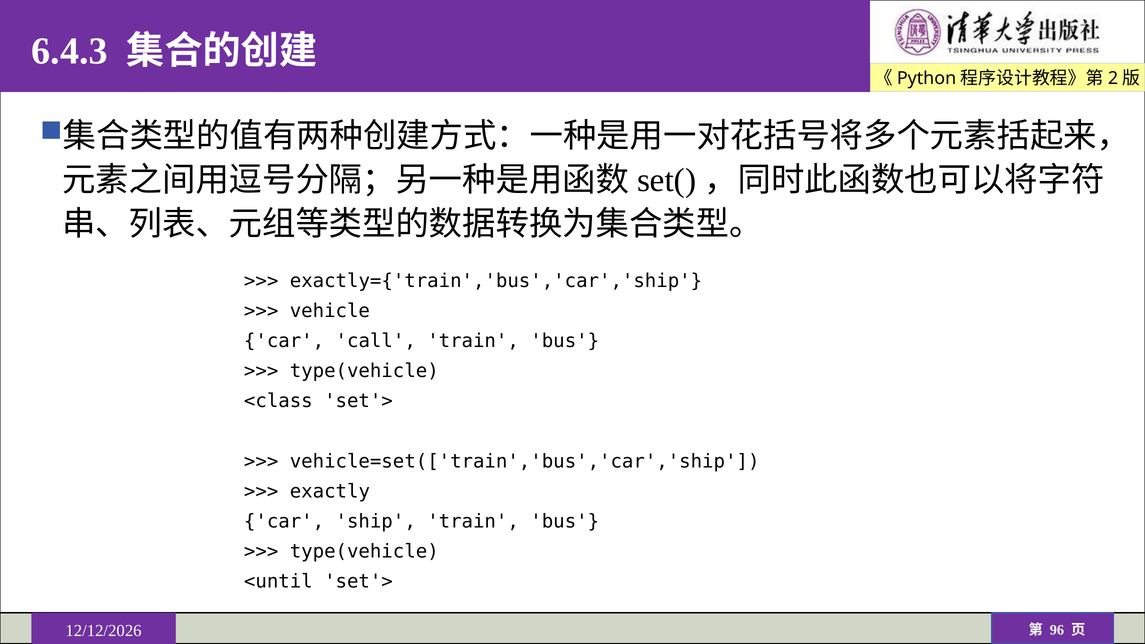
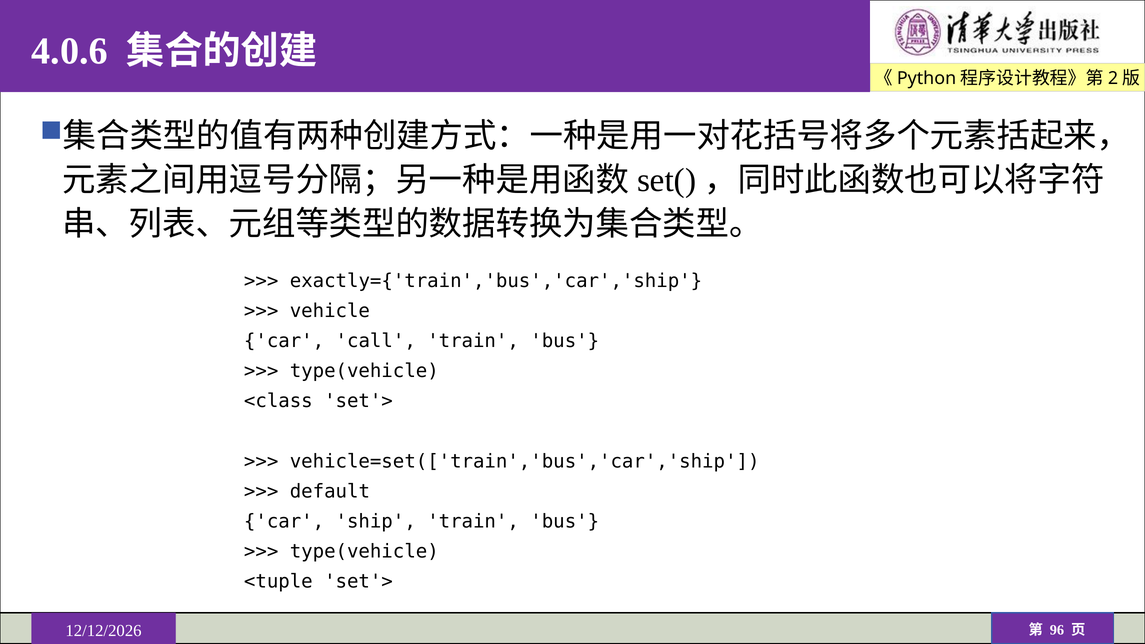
6.4.3: 6.4.3 -> 4.0.6 (70, 51)
exactly: exactly -> default (330, 491)
<until: <until -> <tuple (278, 582)
